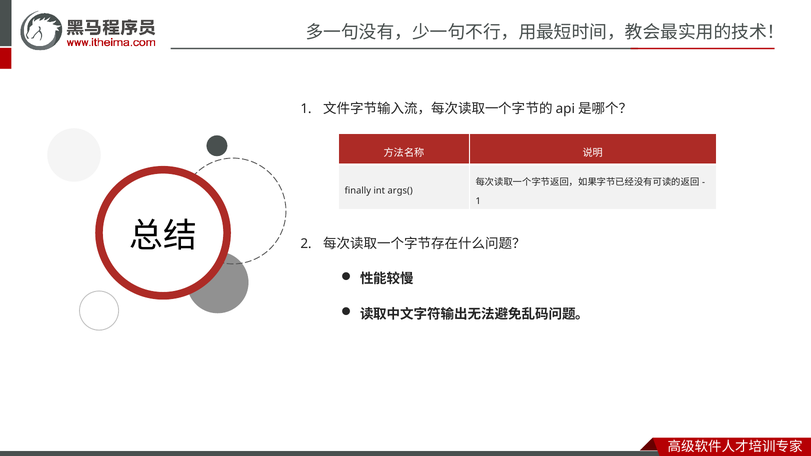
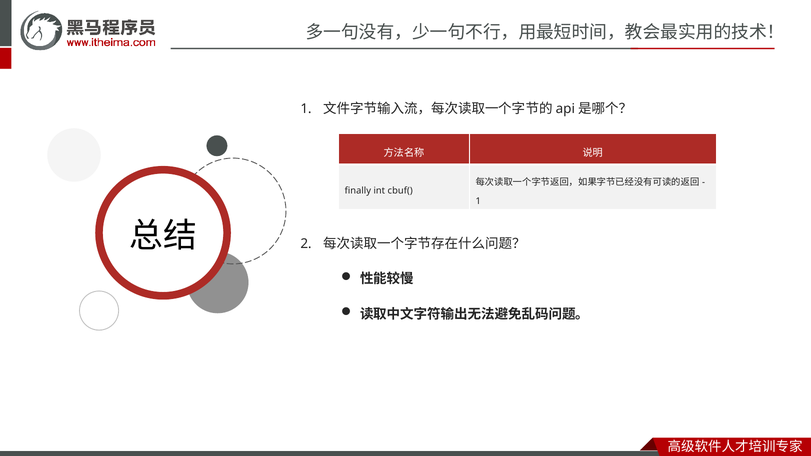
args(: args( -> cbuf( (400, 191)
